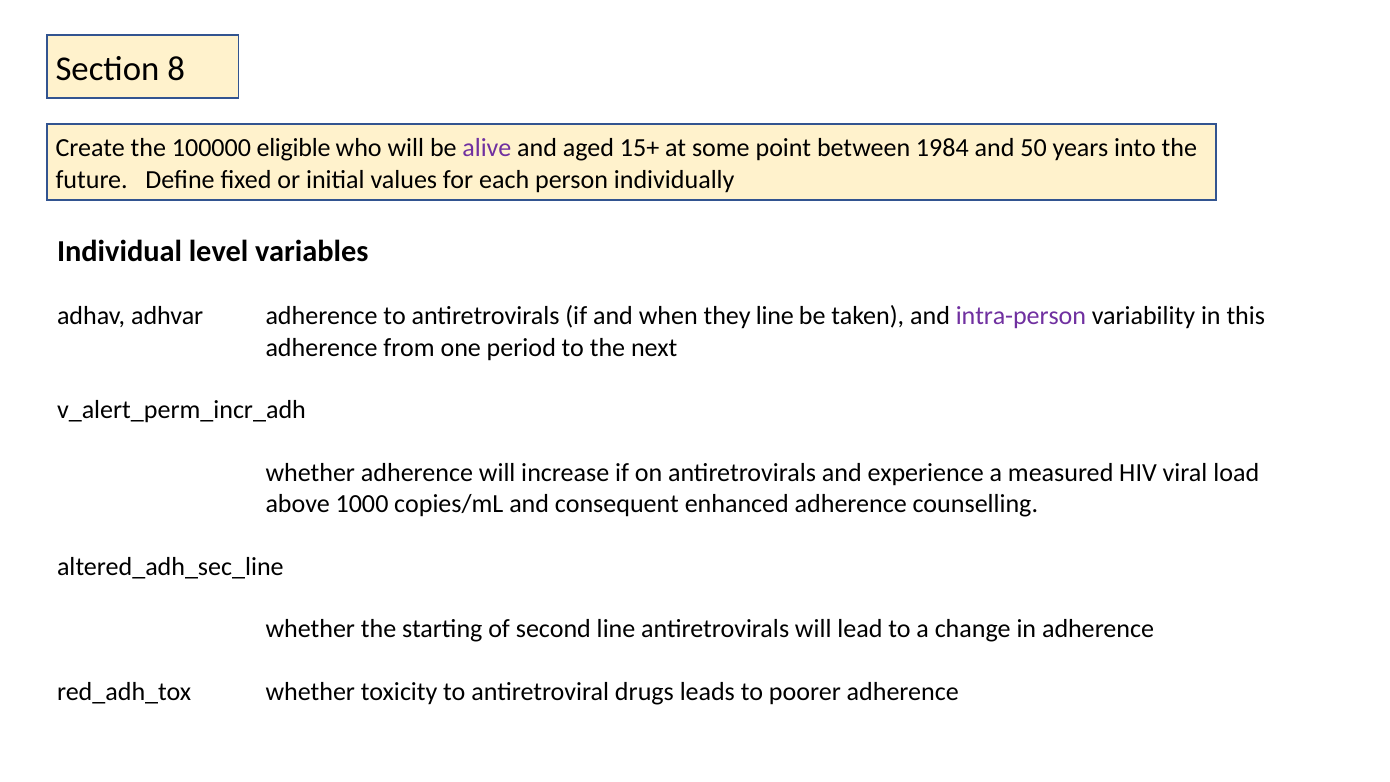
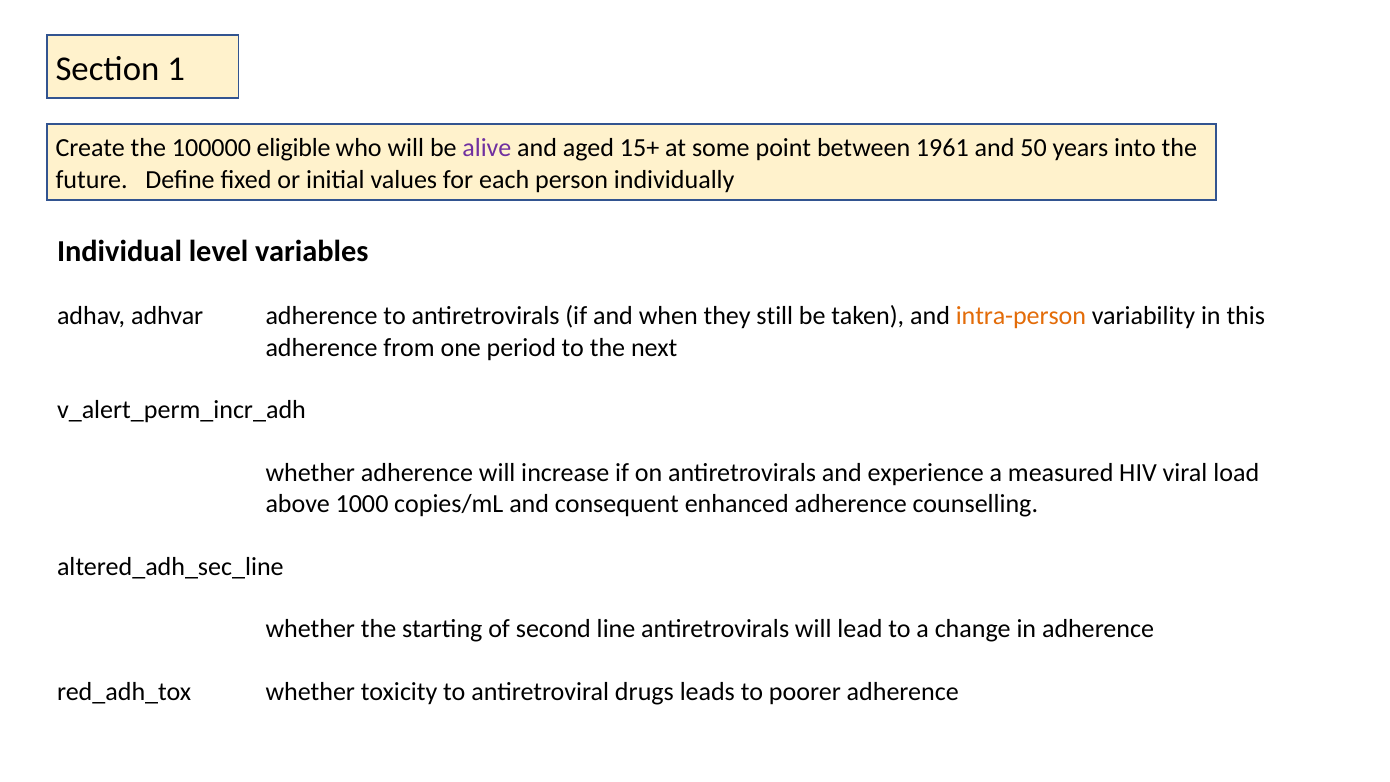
8: 8 -> 1 (176, 69)
1984: 1984 -> 1961 (942, 148)
they line: line -> still (775, 316)
intra-person colour: purple -> orange (1021, 316)
